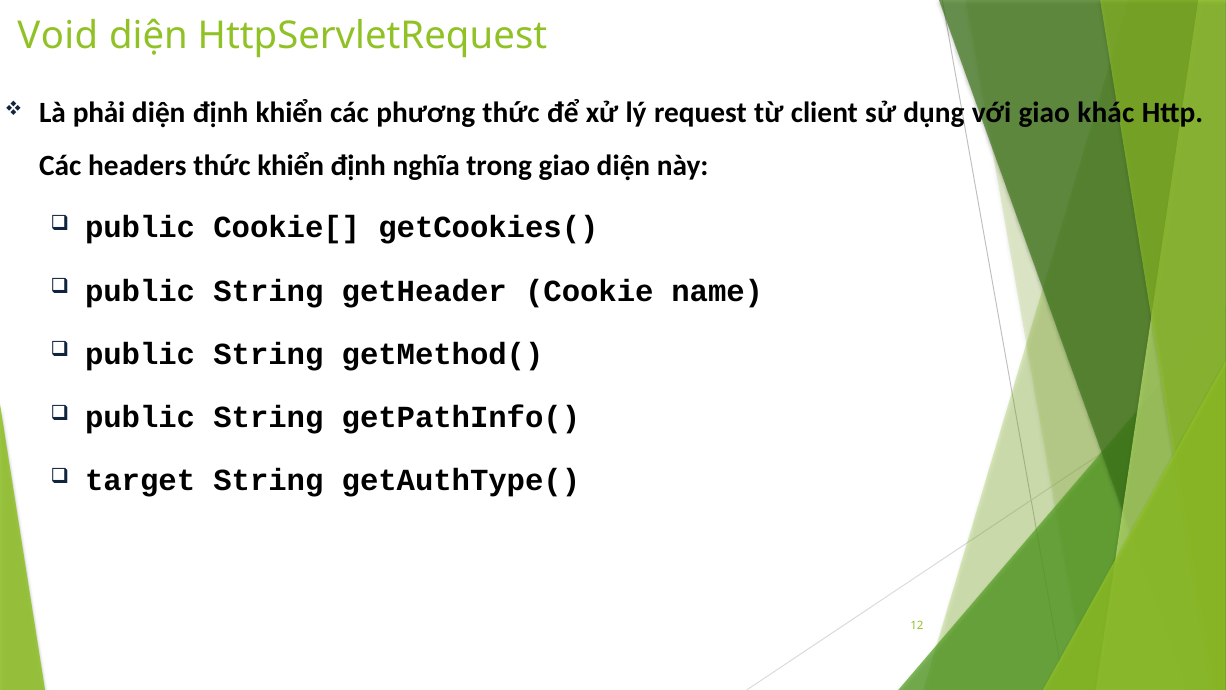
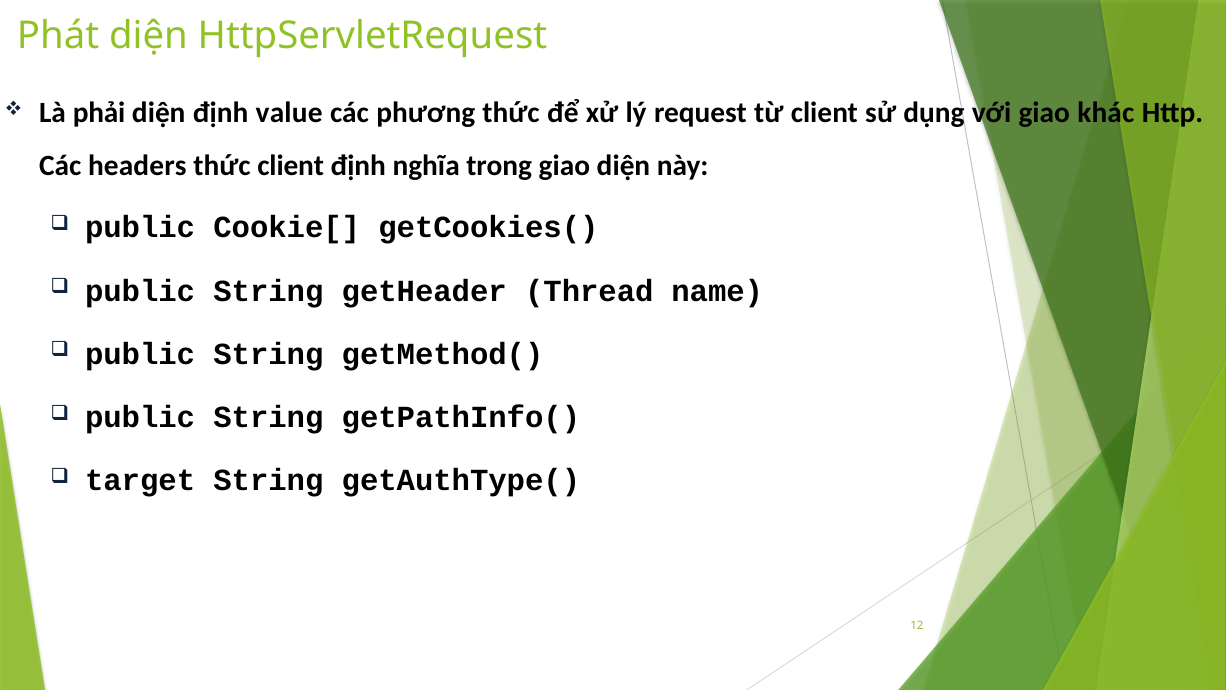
Void: Void -> Phát (58, 36)
định khiển: khiển -> value (289, 112)
thức khiển: khiển -> client (291, 165)
Cookie: Cookie -> Thread (589, 291)
